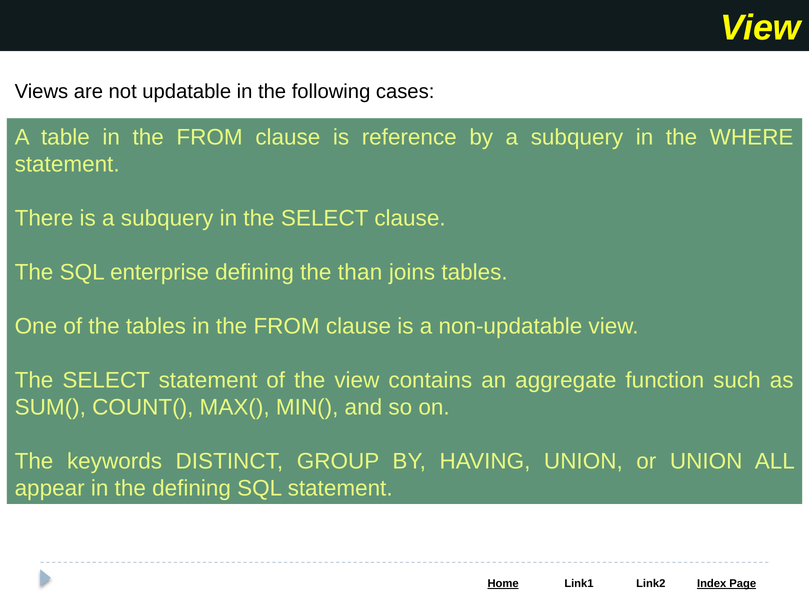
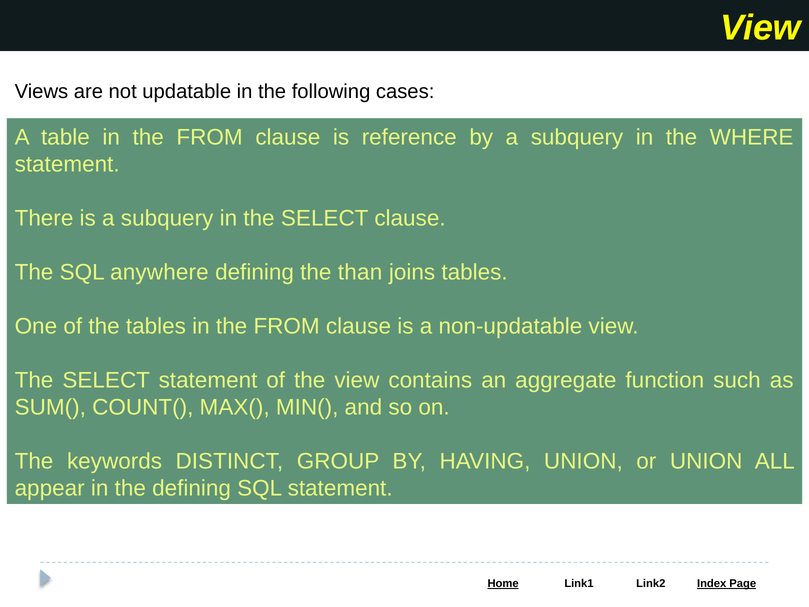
enterprise: enterprise -> anywhere (159, 272)
